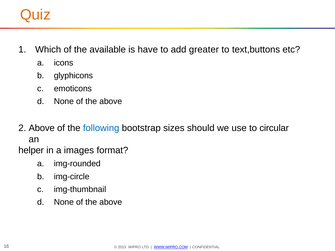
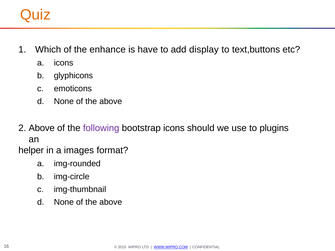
available: available -> enhance (108, 50)
greater: greater -> display (204, 50)
following colour: blue -> purple (101, 128)
bootstrap sizes: sizes -> icons (174, 128)
circular: circular -> plugins (274, 128)
